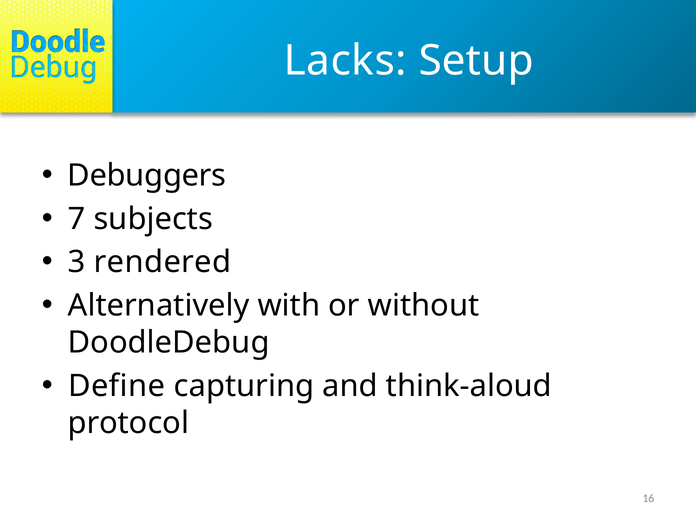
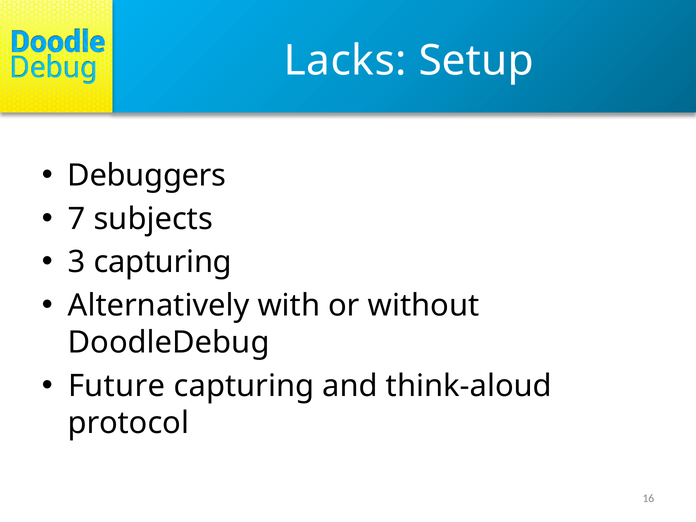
3 rendered: rendered -> capturing (163, 262)
Define: Define -> Future (117, 386)
